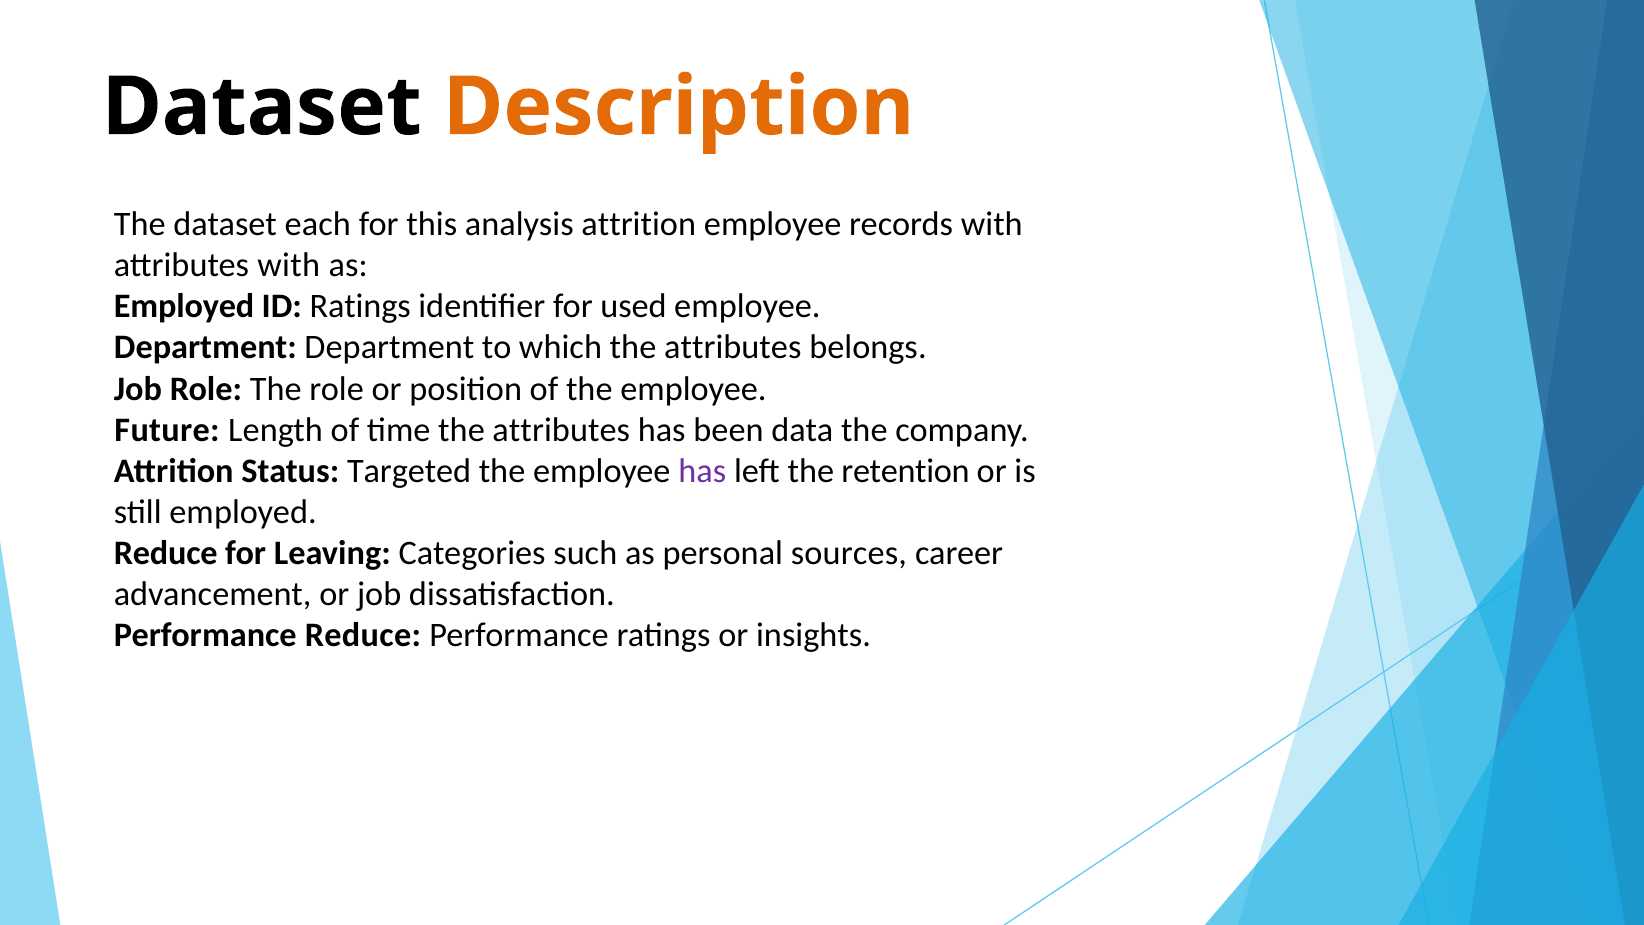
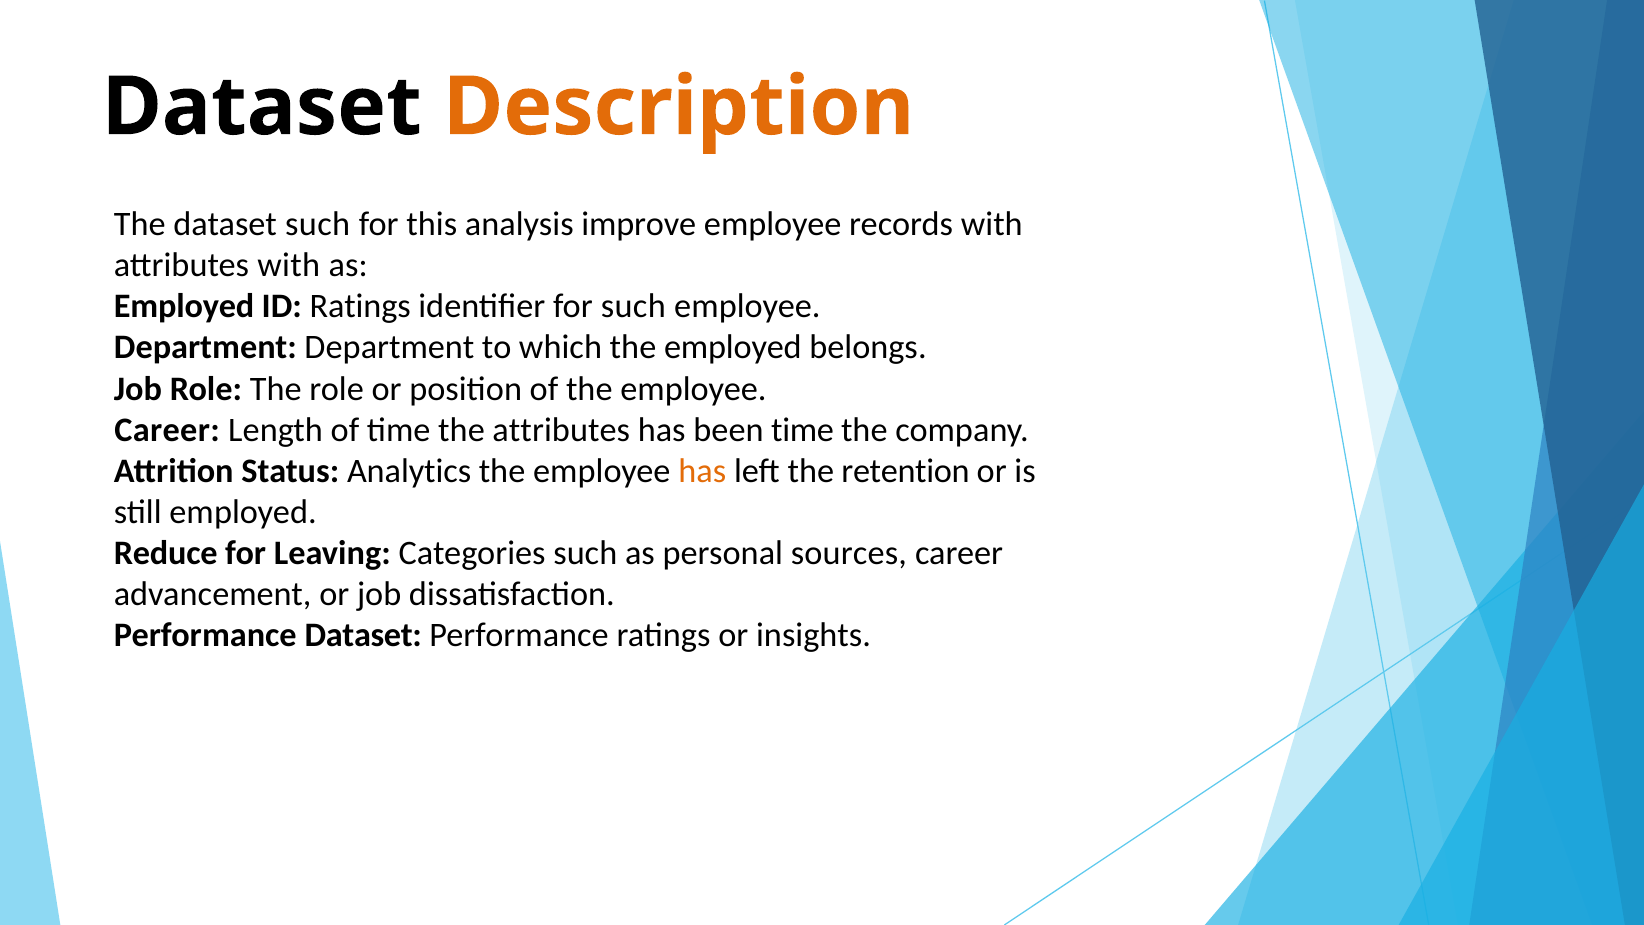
dataset each: each -> such (318, 224)
analysis attrition: attrition -> improve (639, 224)
for used: used -> such (633, 306)
which the attributes: attributes -> employed (733, 348)
Future: Future -> Career (167, 430)
been data: data -> time (802, 430)
Targeted: Targeted -> Analytics (409, 471)
has colour: purple -> orange (702, 471)
Performance Reduce: Reduce -> Dataset (363, 635)
